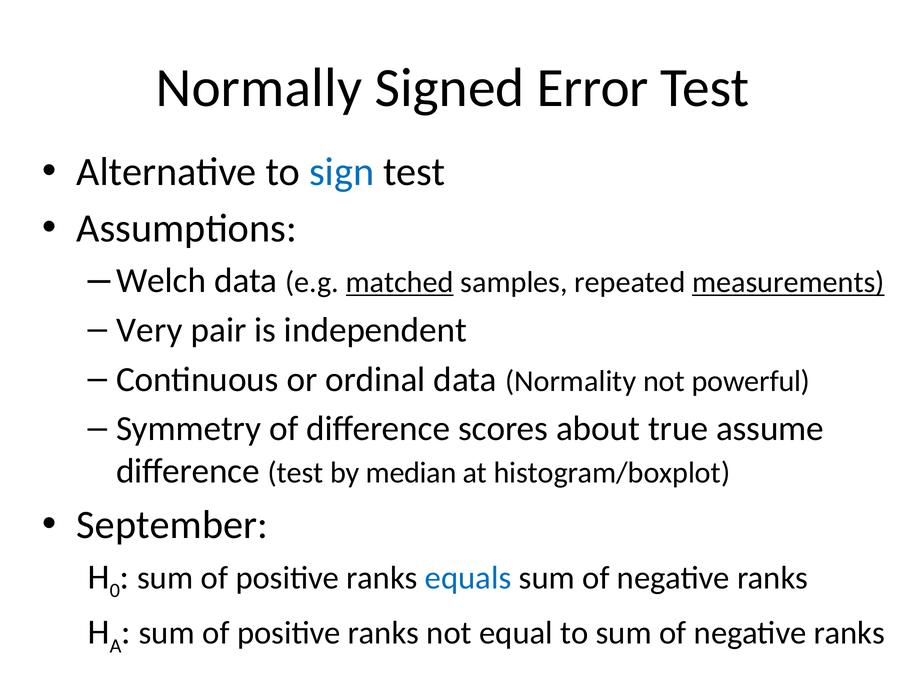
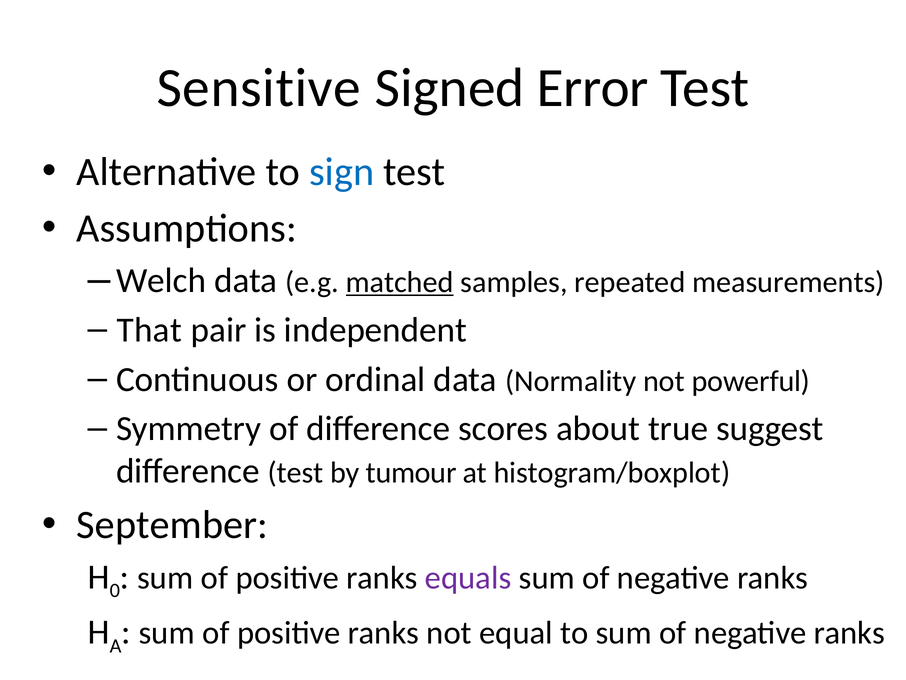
Normally: Normally -> Sensitive (259, 88)
measurements underline: present -> none (788, 282)
Very: Very -> That (149, 330)
assume: assume -> suggest (770, 428)
median: median -> tumour (411, 472)
equals colour: blue -> purple (468, 577)
